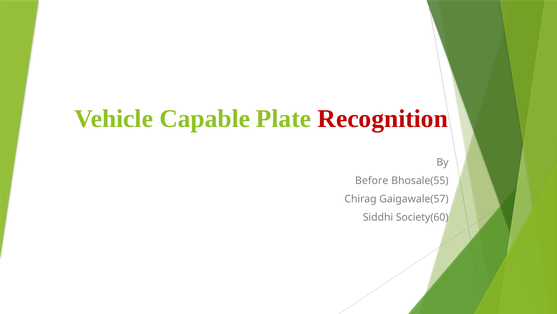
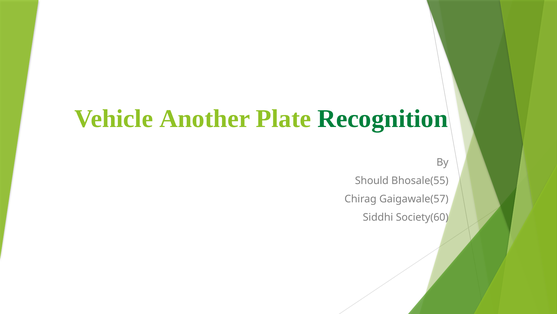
Capable: Capable -> Another (205, 118)
Recognition colour: red -> green (383, 118)
Before: Before -> Should (372, 180)
